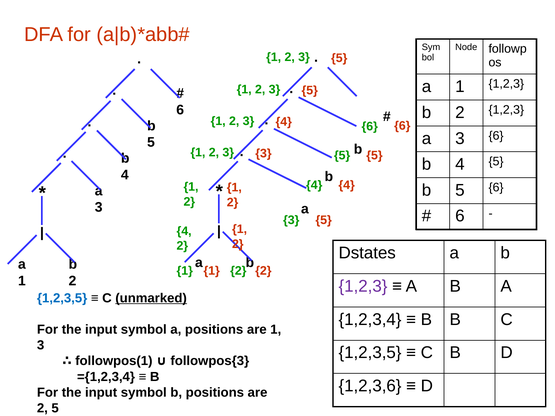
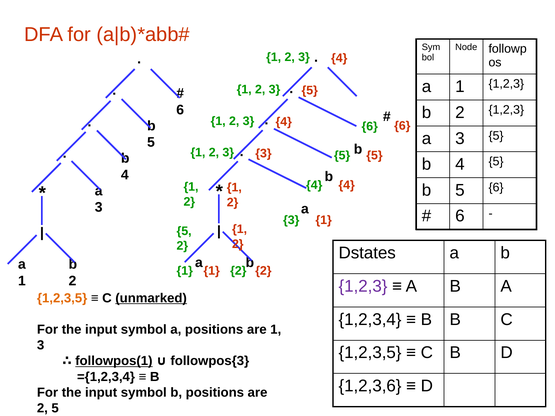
5: 5 -> 4 (339, 58)
a 3 6: 6 -> 5 (496, 136)
5: 5 -> 1 (324, 220)
4: 4 -> 5 (184, 231)
1,2,3,5 colour: blue -> orange (62, 298)
followpos(1 underline: none -> present (114, 361)
